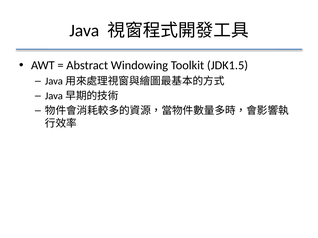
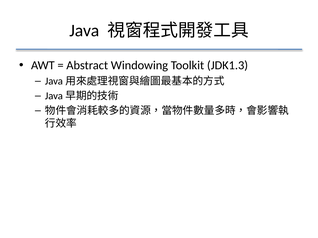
JDK1.5: JDK1.5 -> JDK1.3 (227, 66)
